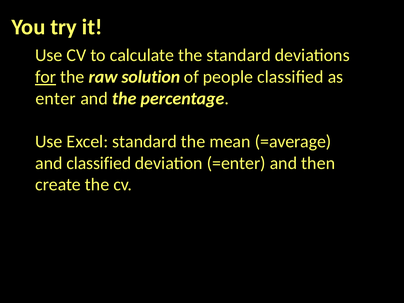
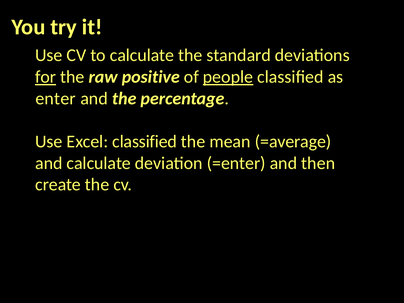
solution: solution -> positive (151, 77)
people underline: none -> present (228, 77)
Excel standard: standard -> classified (145, 142)
and classified: classified -> calculate (99, 163)
